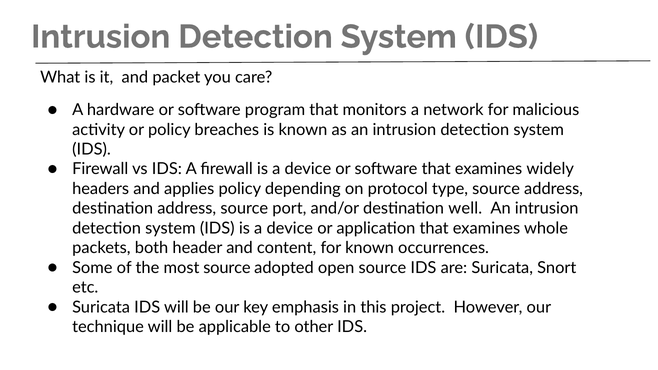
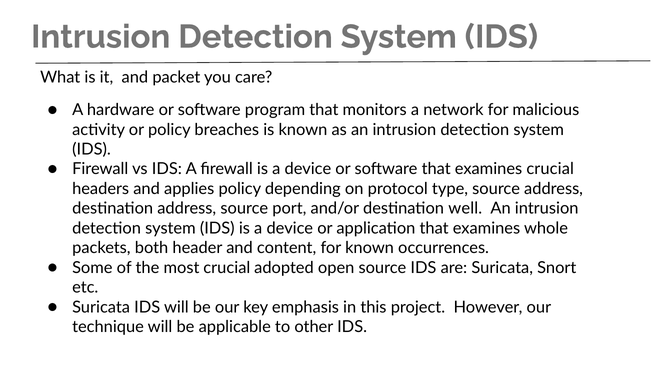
examines widely: widely -> crucial (550, 169)
most source: source -> crucial (227, 268)
